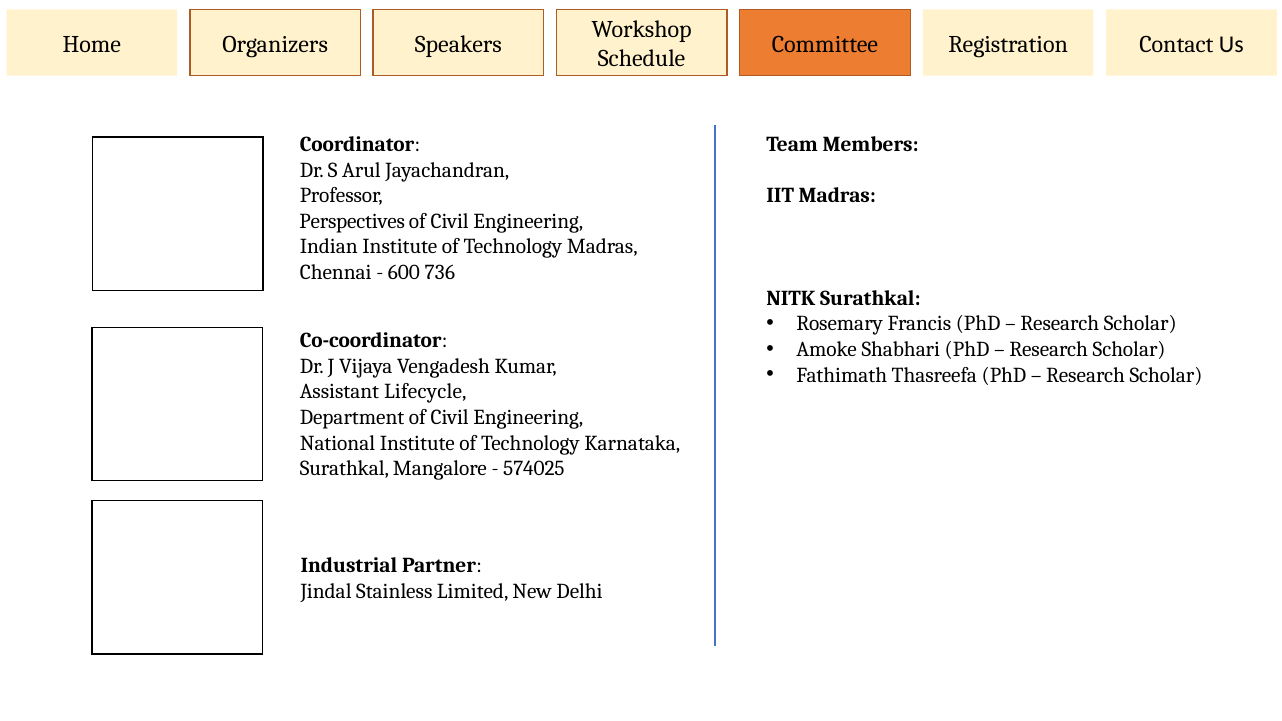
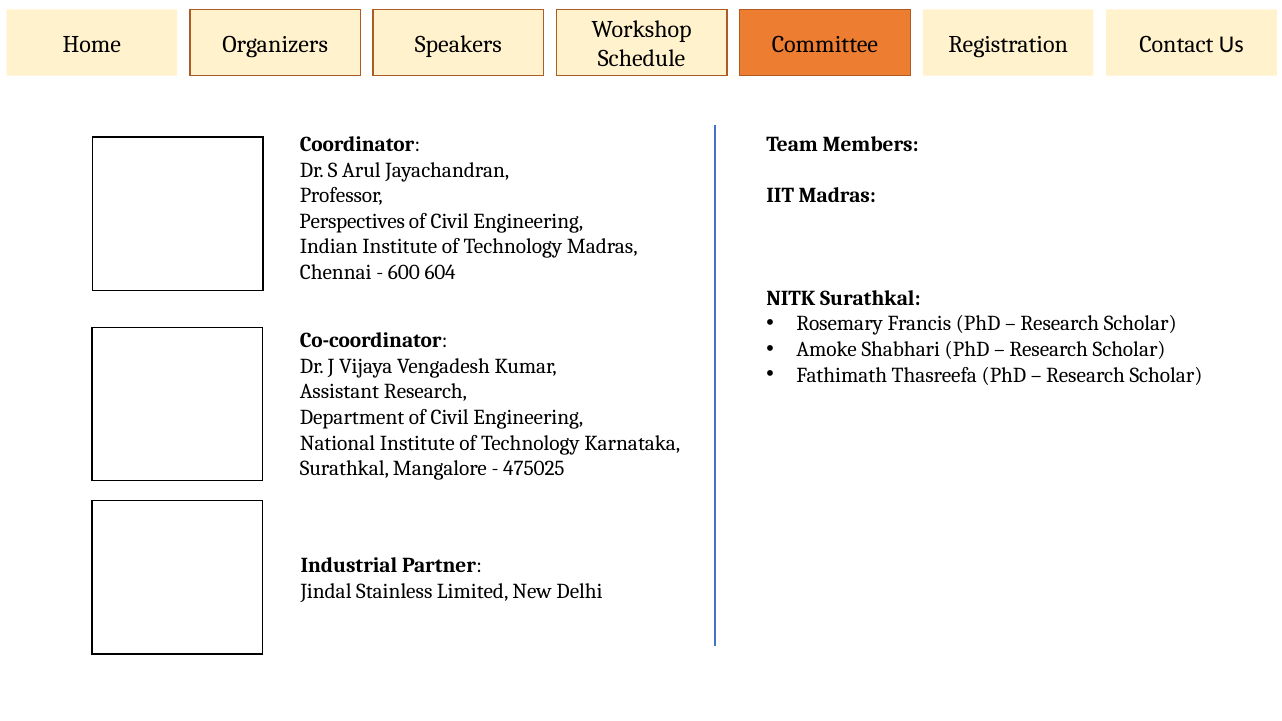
736: 736 -> 604 (440, 273)
Assistant Lifecycle: Lifecycle -> Research (425, 392)
574025: 574025 -> 475025 (534, 469)
